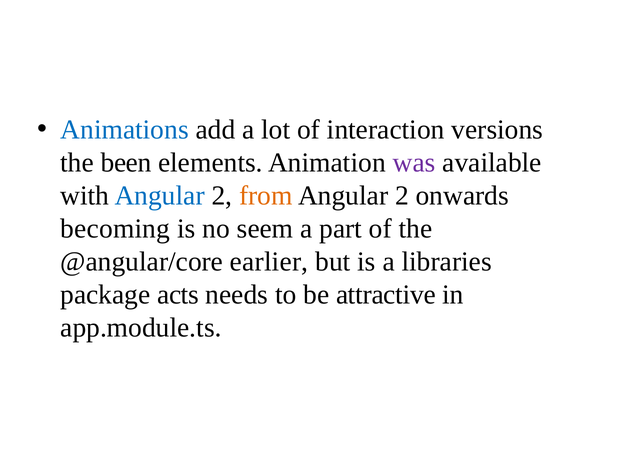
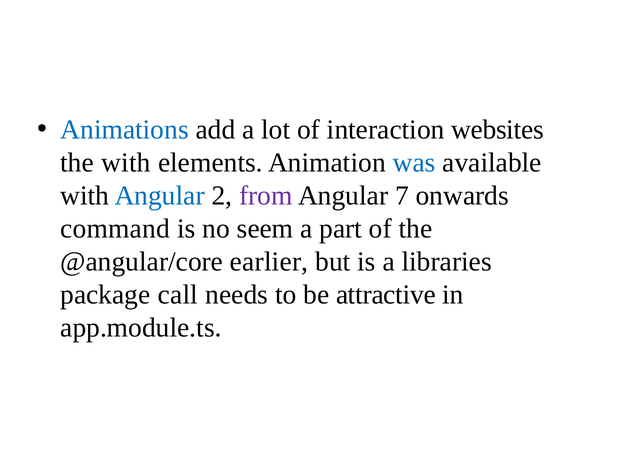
versions: versions -> websites (497, 130)
the been: been -> with (126, 163)
was colour: purple -> blue (414, 163)
from colour: orange -> purple (266, 196)
2: 2 -> 7 (402, 196)
becoming: becoming -> command (115, 229)
acts: acts -> call (178, 295)
